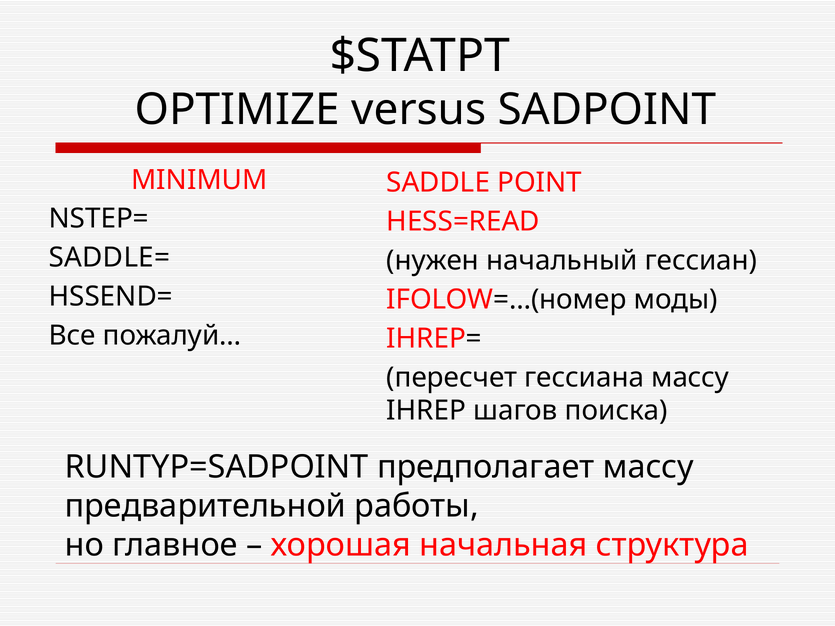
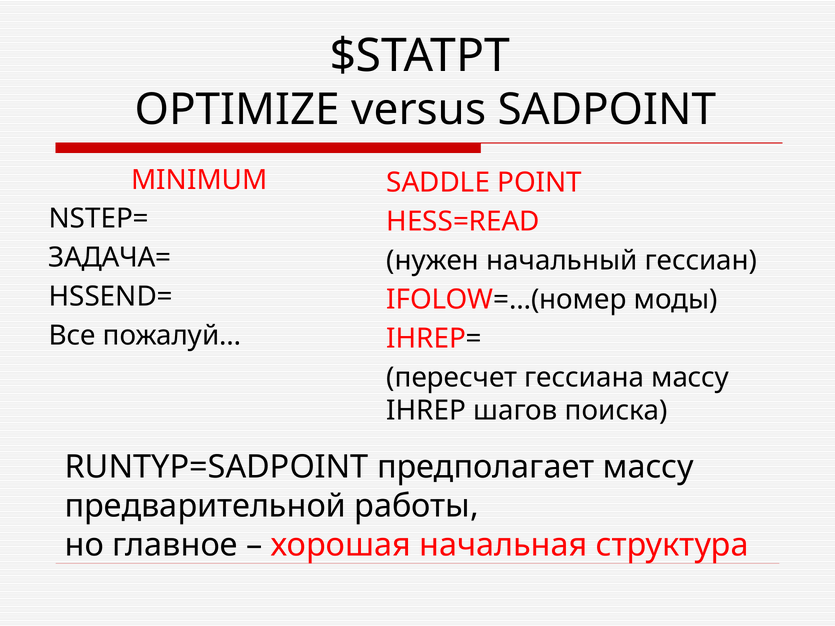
SADDLE=: SADDLE= -> ЗАДАЧА= (110, 258)
